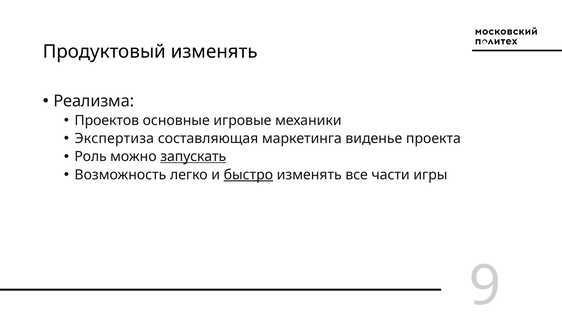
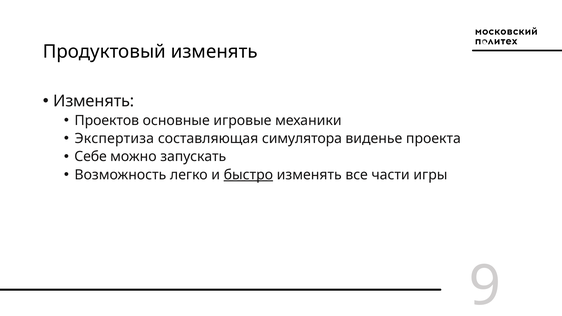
Реализма: Реализма -> Изменять (94, 101)
маркетинга: маркетинга -> симулятора (302, 139)
Роль: Роль -> Себе (91, 157)
запускать underline: present -> none (193, 157)
